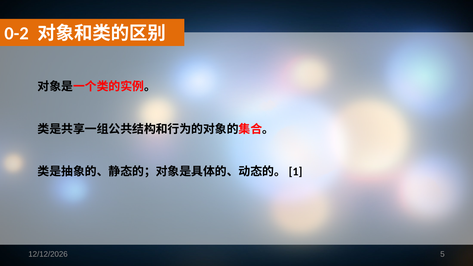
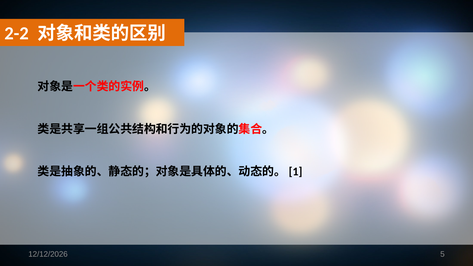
0-2: 0-2 -> 2-2 (17, 34)
